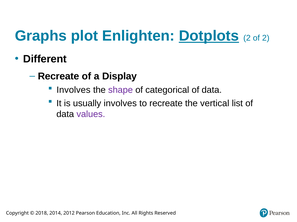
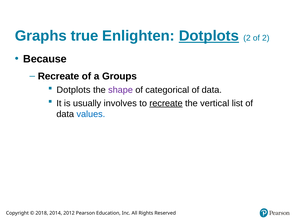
plot: plot -> true (85, 36)
Different: Different -> Because (45, 59)
Display: Display -> Groups (119, 76)
Involves: Involves -> Dotplots (73, 90)
recreate underline: none -> present (166, 104)
values colour: purple -> blue (91, 114)
